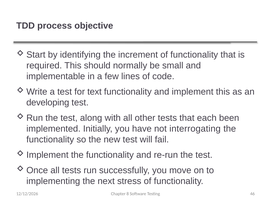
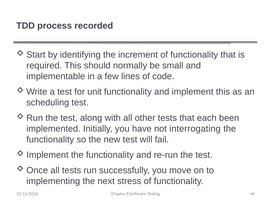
objective: objective -> recorded (94, 26)
text: text -> unit (94, 92)
developing: developing -> scheduling (48, 103)
